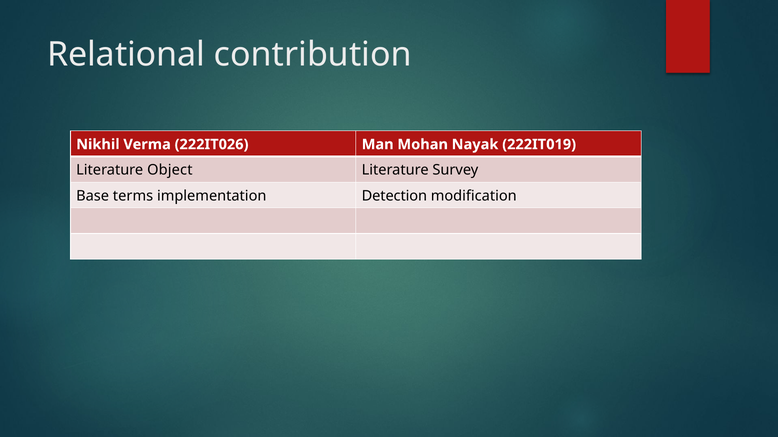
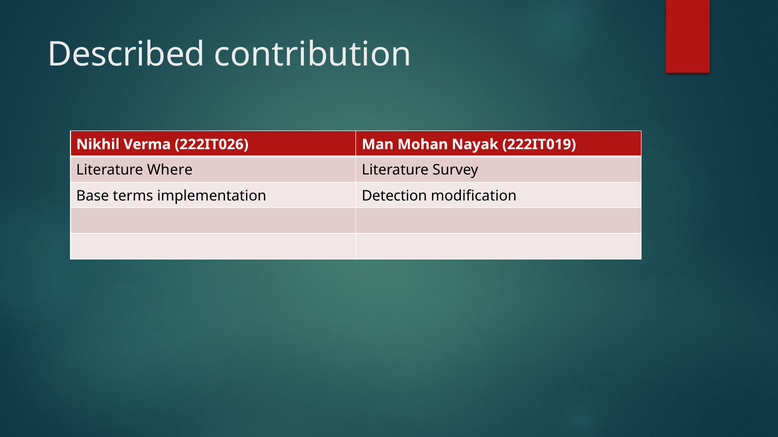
Relational: Relational -> Described (126, 55)
Object: Object -> Where (170, 170)
